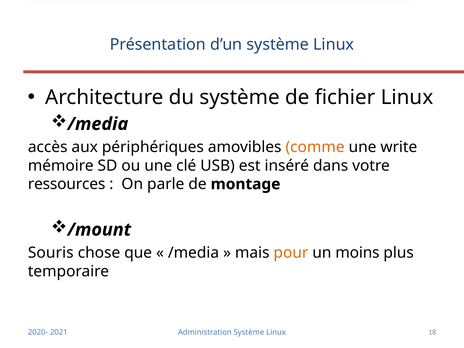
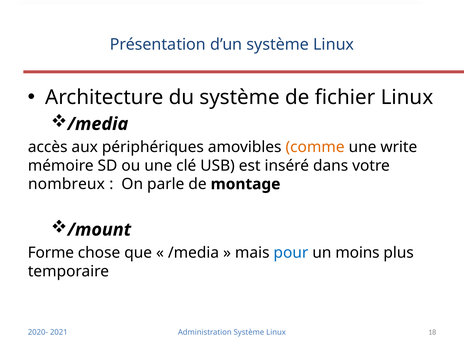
ressources: ressources -> nombreux (66, 184)
Souris: Souris -> Forme (51, 253)
pour colour: orange -> blue (291, 253)
